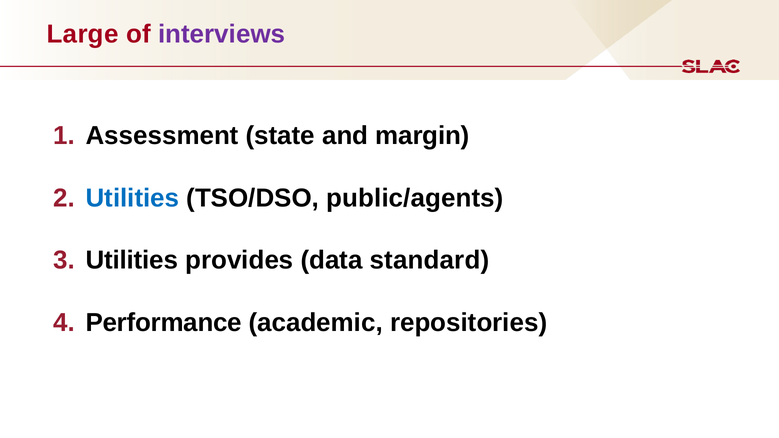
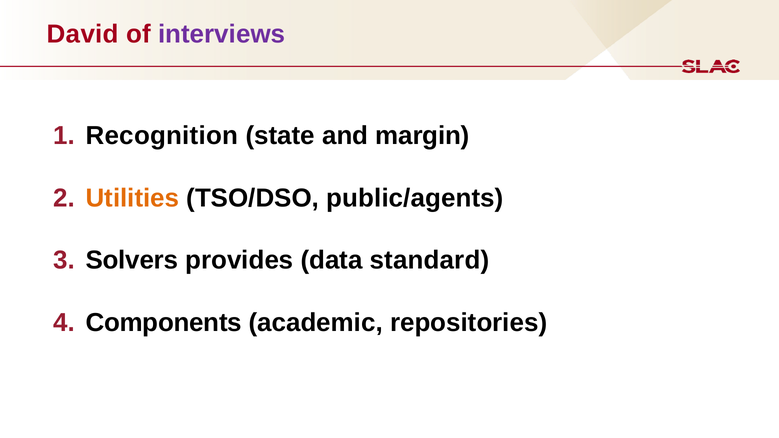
Large: Large -> David (83, 34)
Assessment: Assessment -> Recognition (162, 136)
Utilities colour: blue -> orange (133, 198)
Utilities: Utilities -> Solvers (132, 260)
Performance: Performance -> Components (164, 323)
